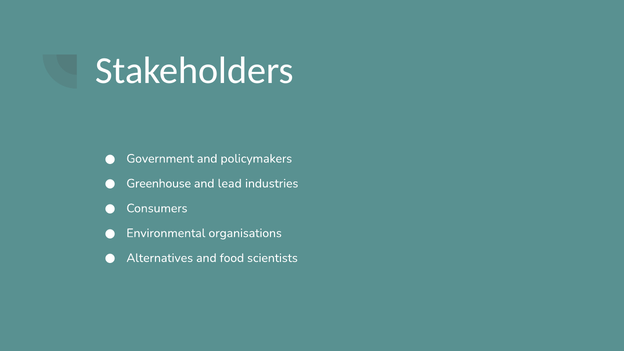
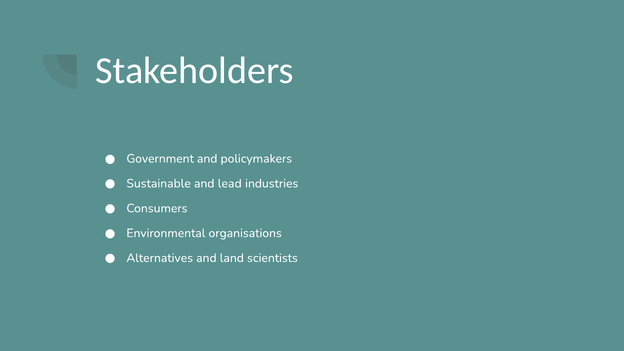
Greenhouse: Greenhouse -> Sustainable (159, 183)
food: food -> land (232, 258)
